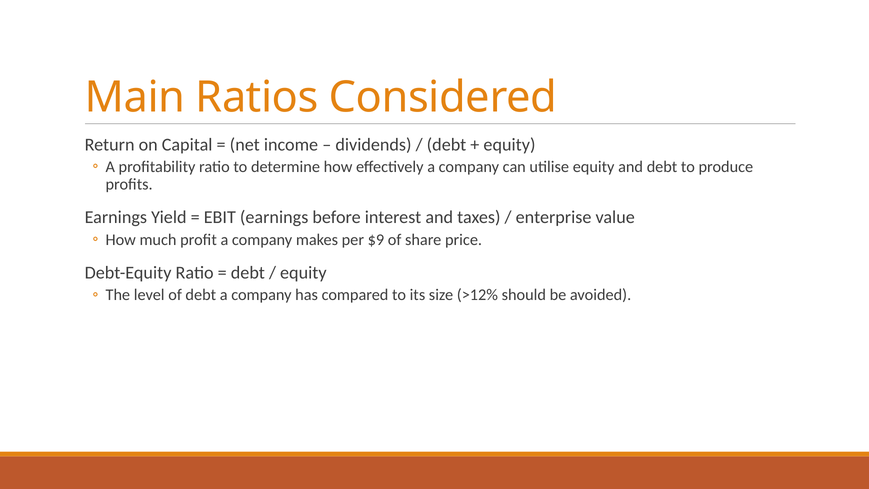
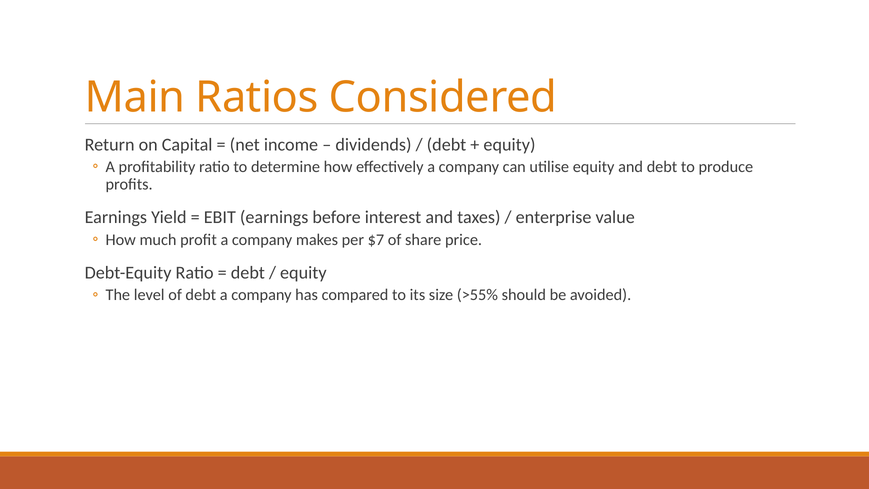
$9: $9 -> $7 (376, 240)
>12%: >12% -> >55% (477, 295)
